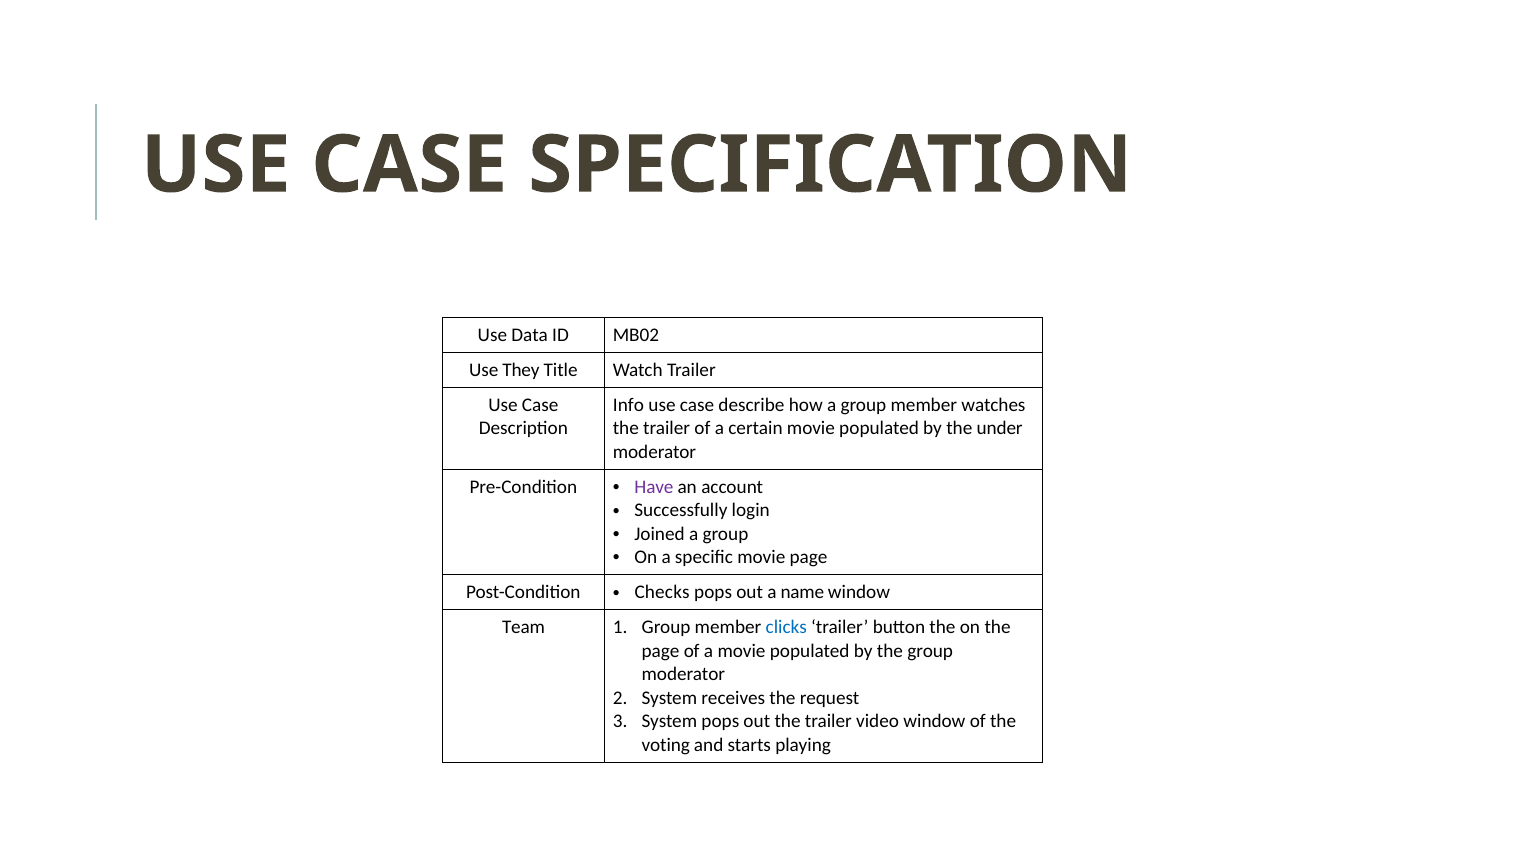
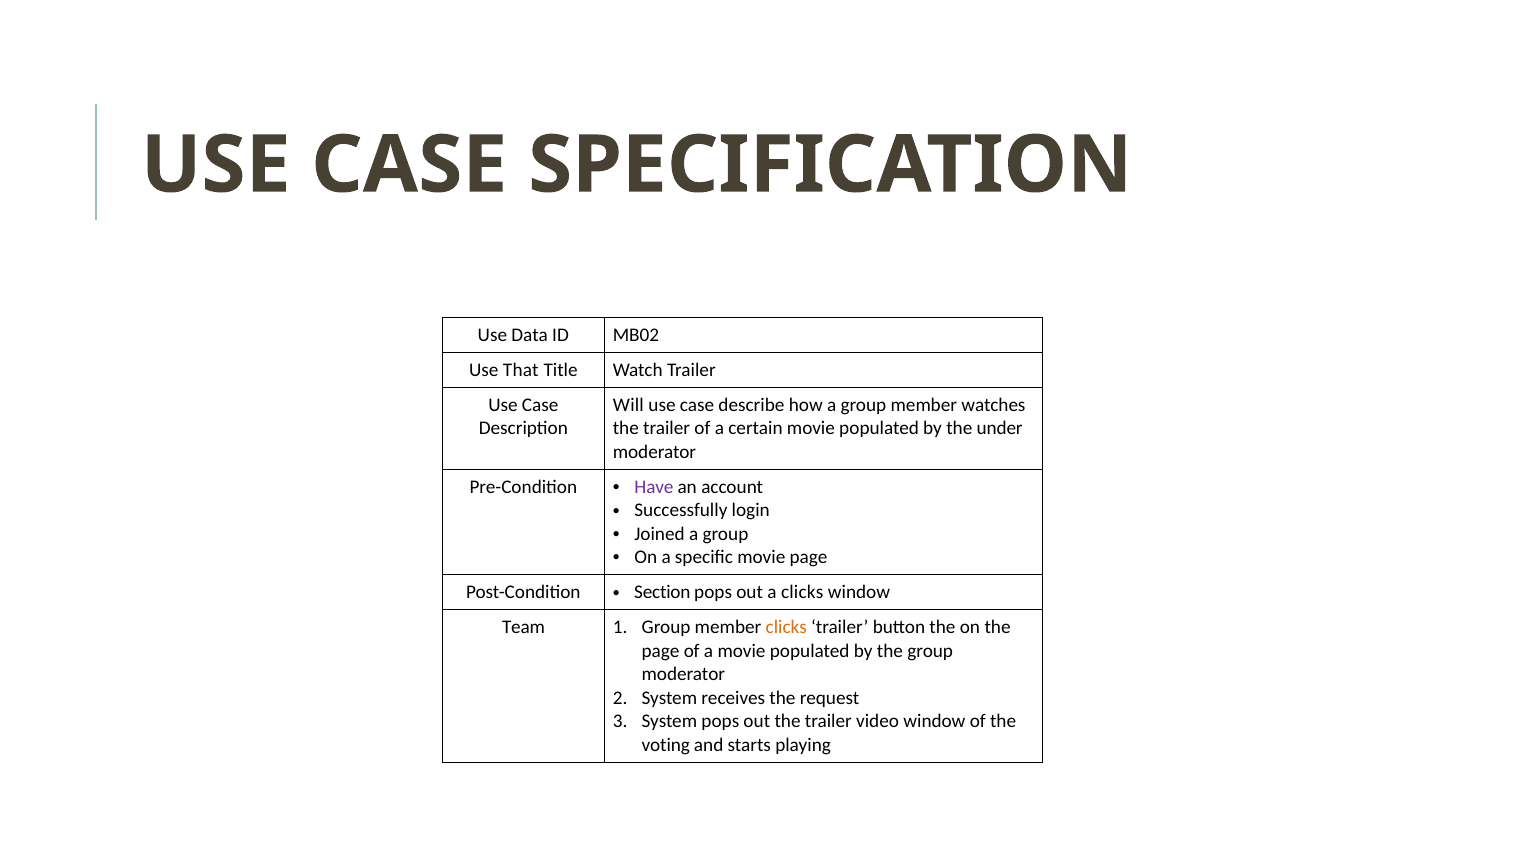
They: They -> That (521, 370)
Info: Info -> Will (628, 405)
Checks: Checks -> Section (662, 592)
a name: name -> clicks (802, 592)
clicks colour: blue -> orange (786, 627)
